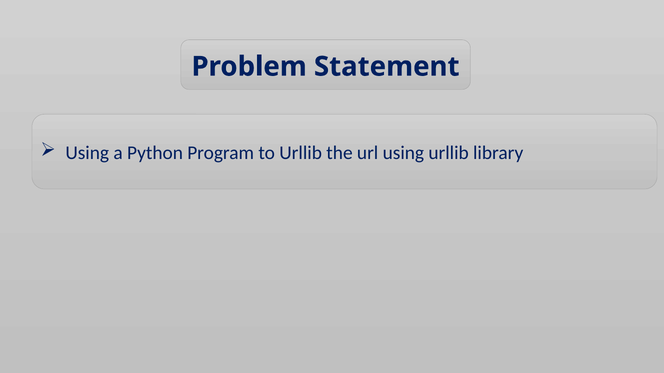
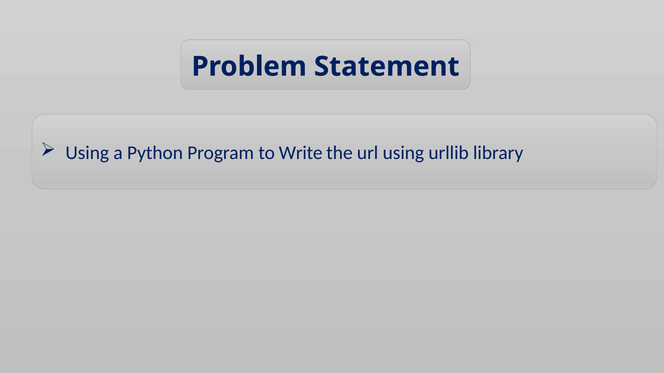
to Urllib: Urllib -> Write (301, 153)
